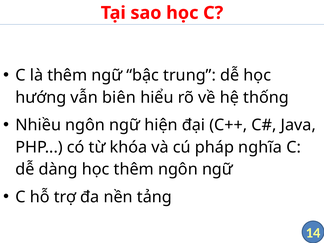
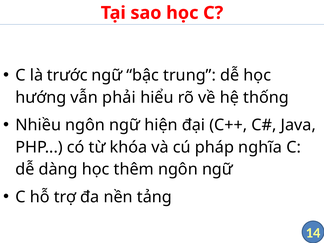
là thêm: thêm -> trước (67, 75)
biên: biên -> phải (119, 97)
